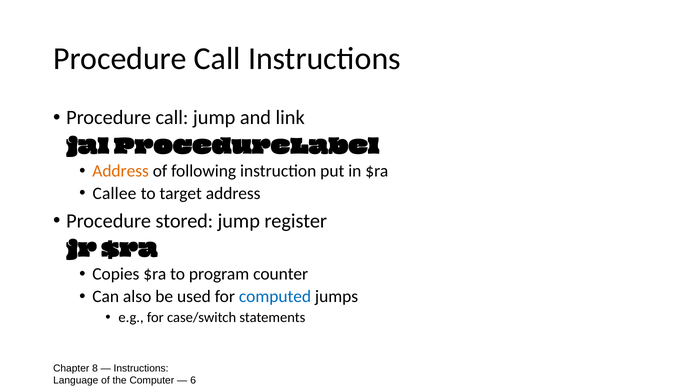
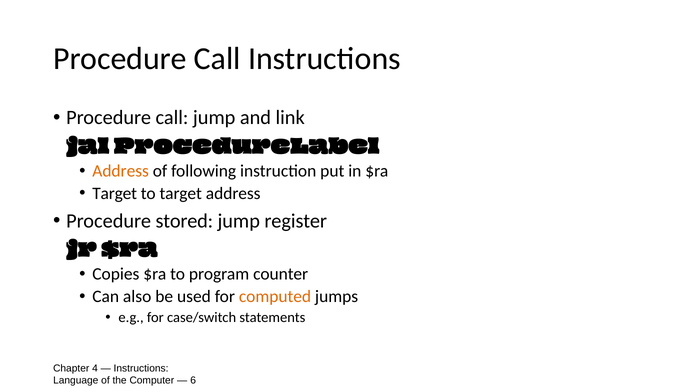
Callee: Callee -> Target (115, 193)
computed colour: blue -> orange (275, 297)
8: 8 -> 4 (95, 368)
